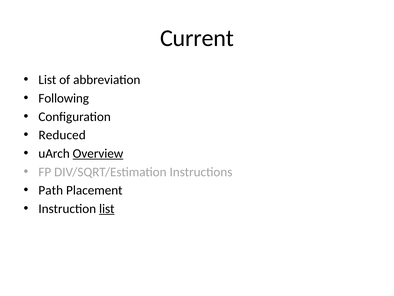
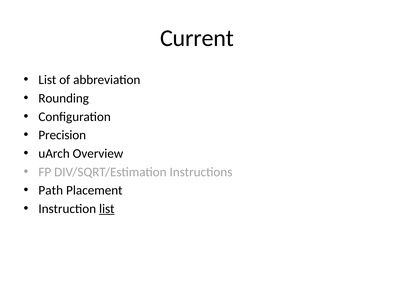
Following: Following -> Rounding (64, 98)
Reduced: Reduced -> Precision (62, 135)
Overview underline: present -> none (98, 153)
